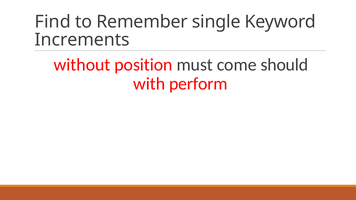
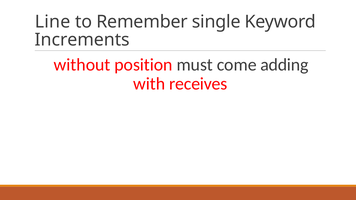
Find: Find -> Line (53, 22)
should: should -> adding (284, 65)
perform: perform -> receives (198, 84)
